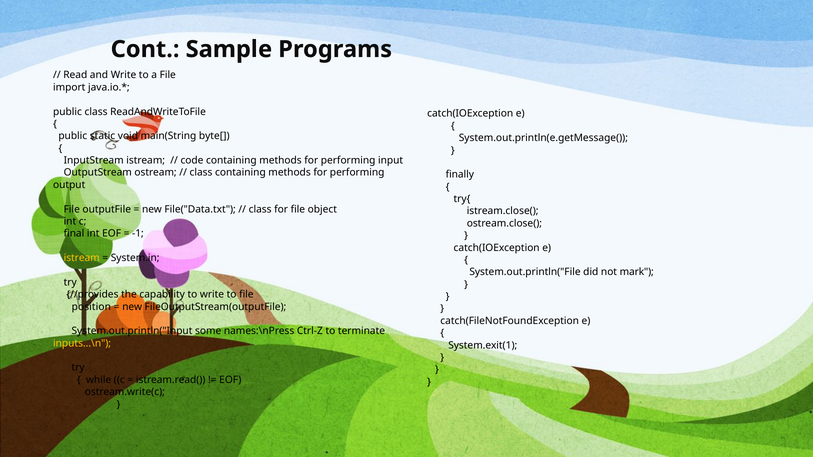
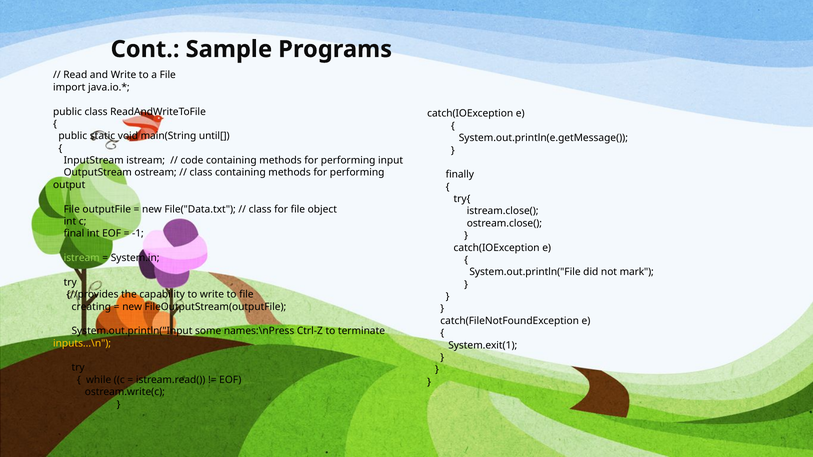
byte[: byte[ -> until[ (214, 136)
istream colour: yellow -> light green (82, 258)
position: position -> creating (91, 307)
